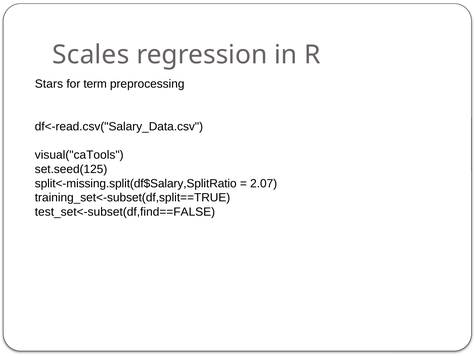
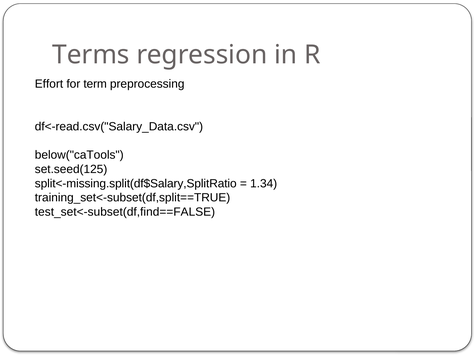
Scales: Scales -> Terms (91, 55)
Stars: Stars -> Effort (49, 84)
visual("caTools: visual("caTools -> below("caTools (79, 155)
2.07: 2.07 -> 1.34 (264, 184)
